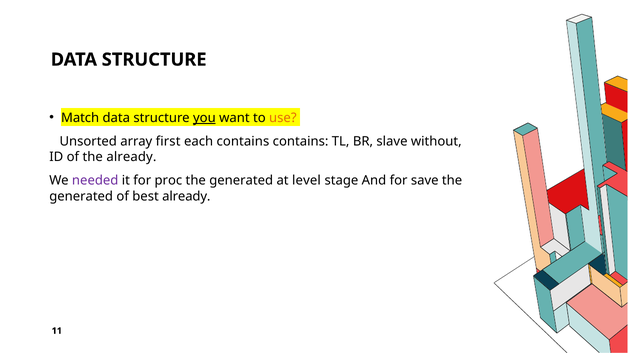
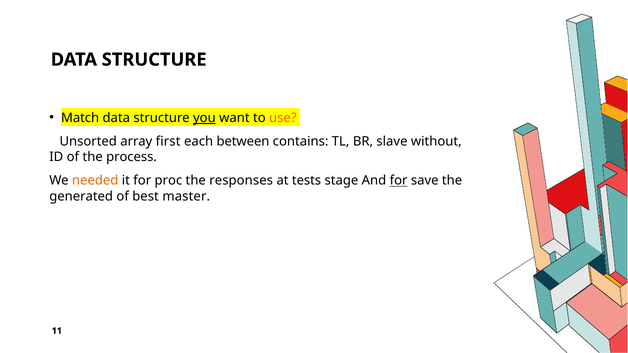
each contains: contains -> between (243, 141)
the already: already -> process (132, 157)
needed colour: purple -> orange (95, 181)
generated: generated -> responses (241, 181)
level: level -> tests (307, 181)
for underline: none -> present (399, 181)
best already: already -> master (186, 196)
